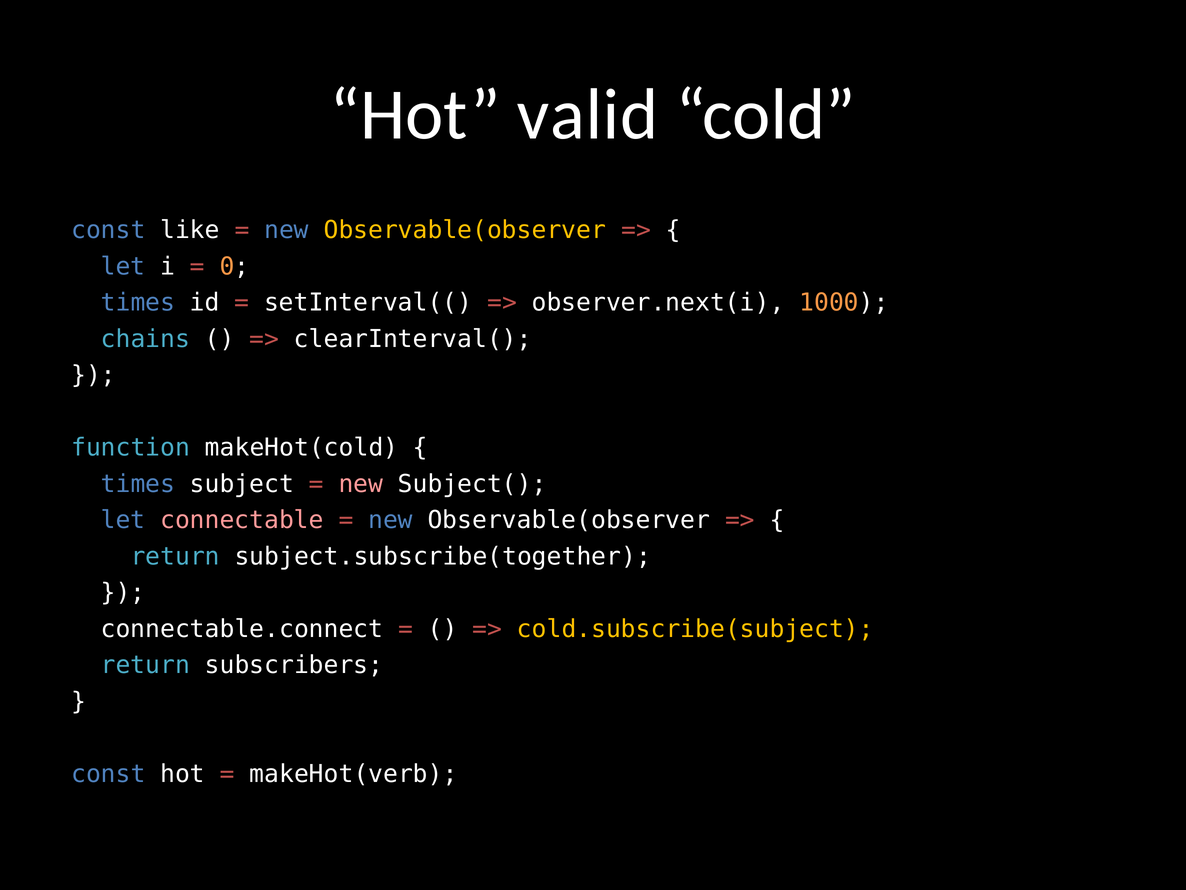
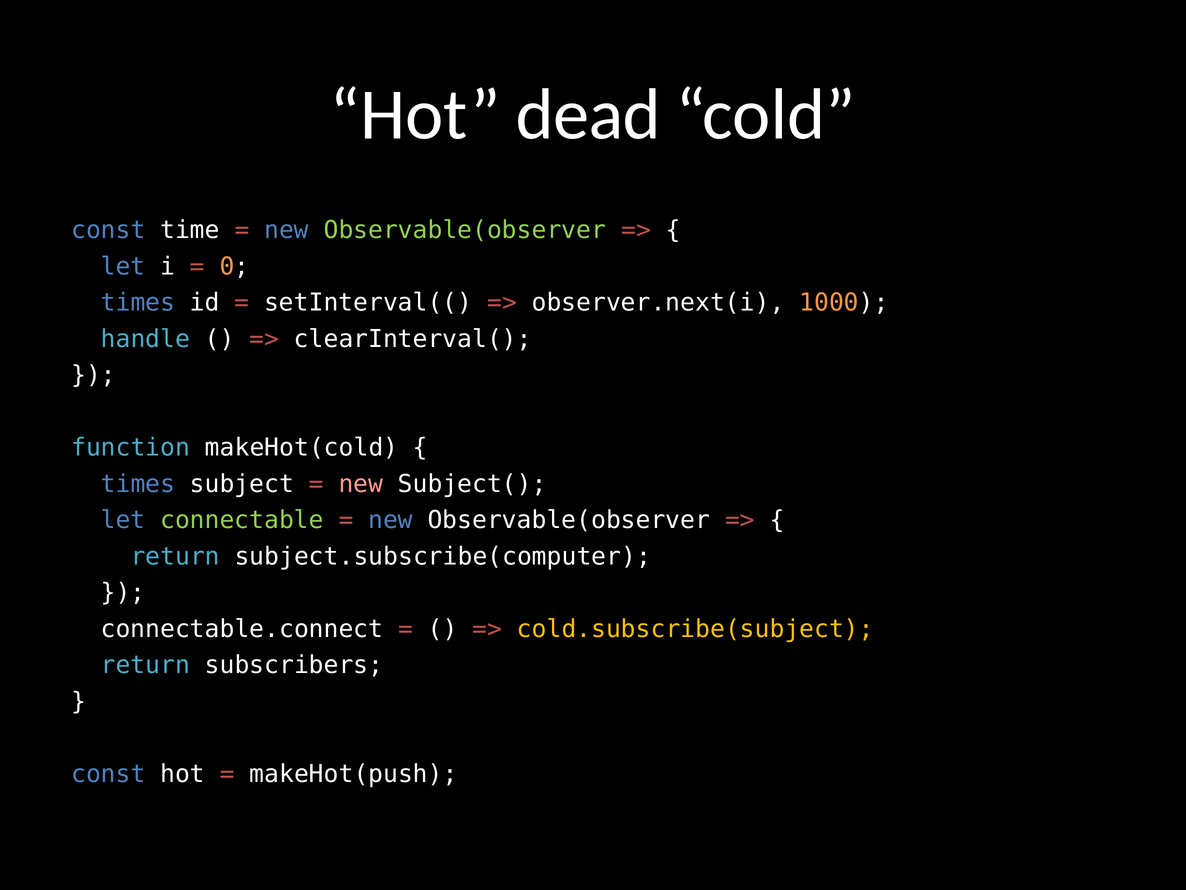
valid: valid -> dead (588, 115)
like: like -> time (190, 230)
Observable(observer colour: yellow -> light green (465, 230)
chains: chains -> handle (145, 339)
connectable colour: pink -> light green (242, 520)
subject.subscribe(together: subject.subscribe(together -> subject.subscribe(computer (443, 556)
makeHot(verb: makeHot(verb -> makeHot(push (354, 774)
